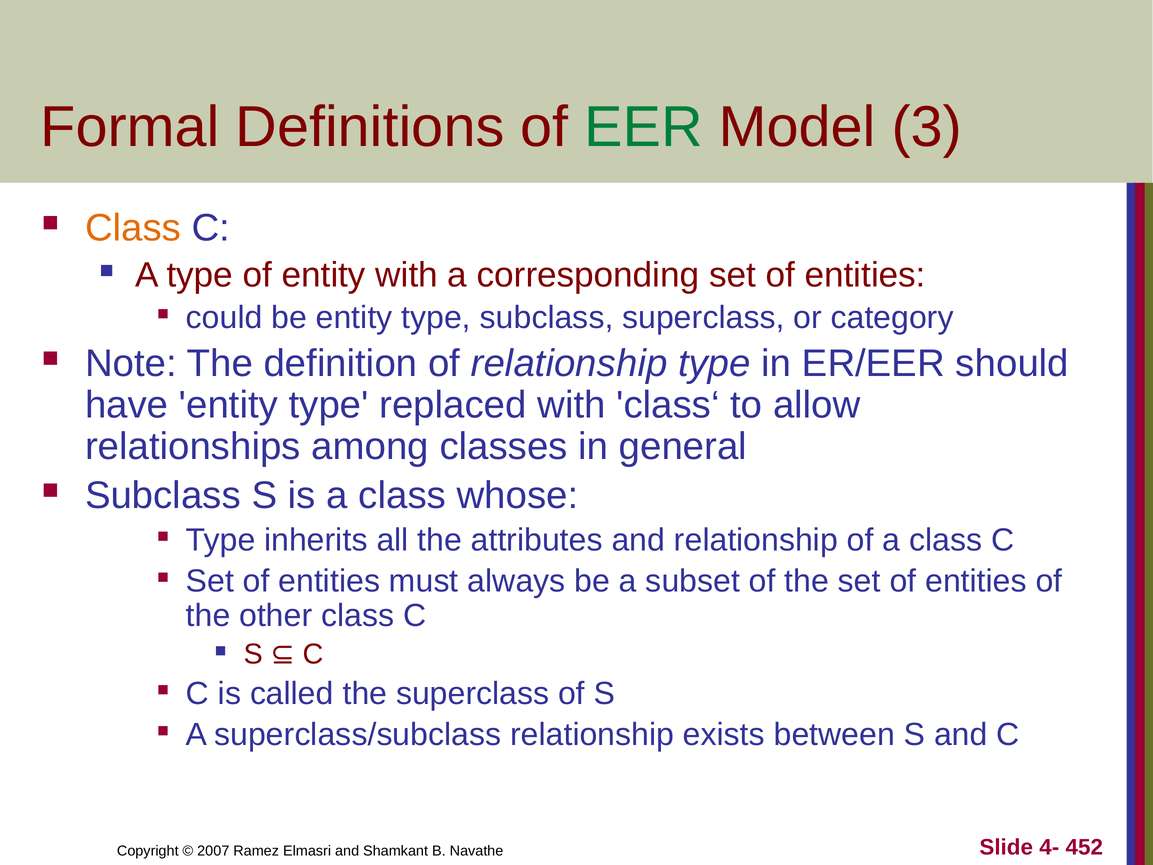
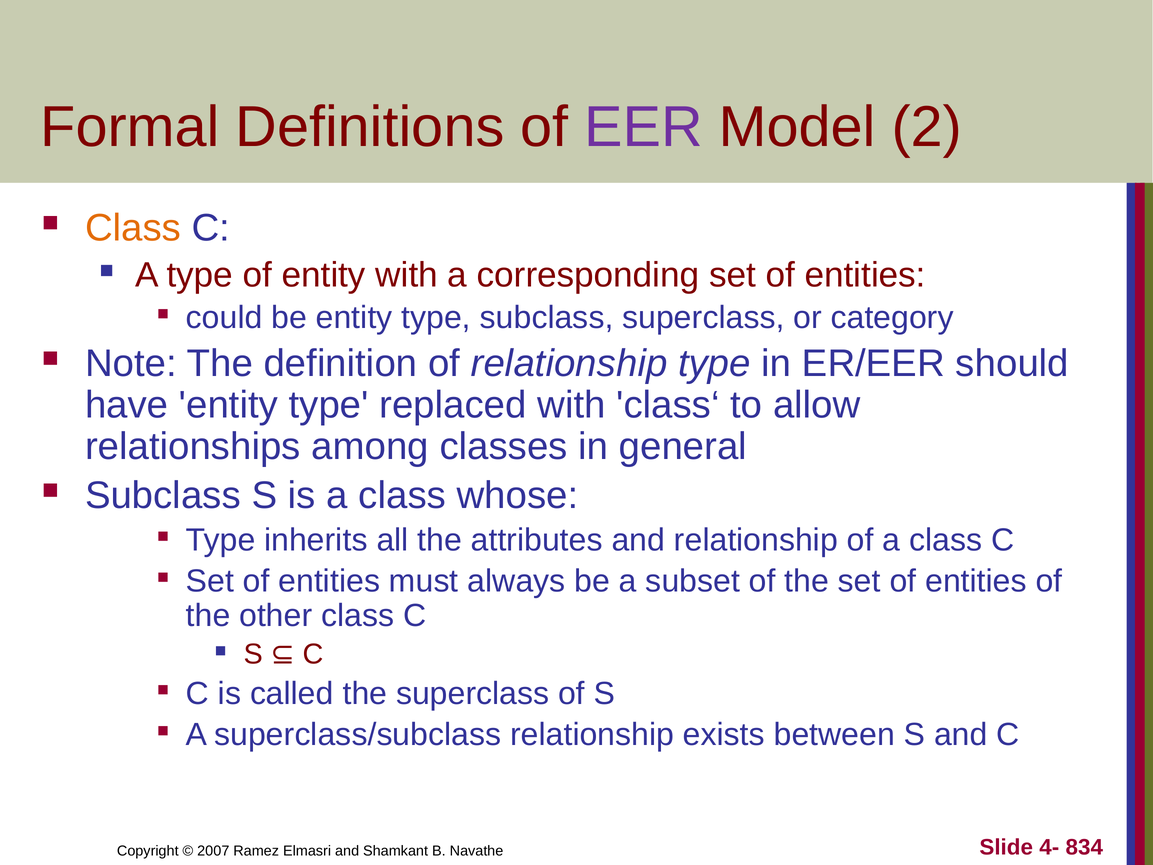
EER colour: green -> purple (644, 127)
3: 3 -> 2 (927, 127)
452: 452 -> 834 (1084, 847)
